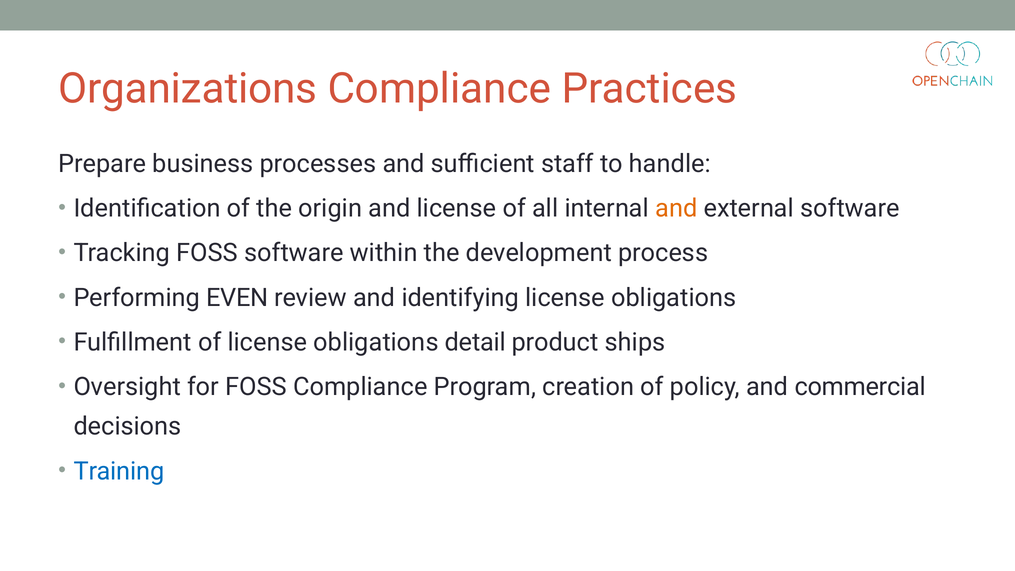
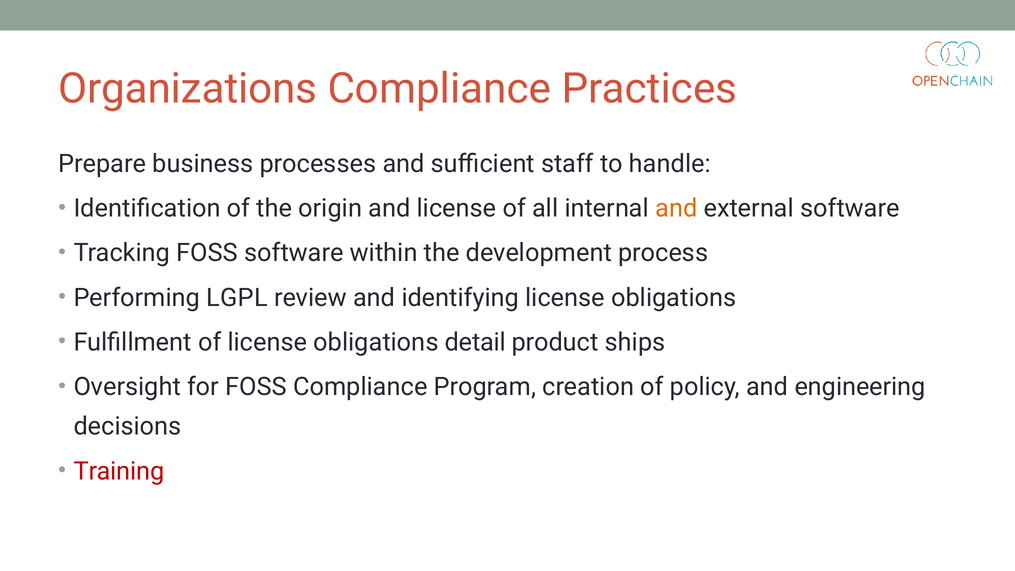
EVEN: EVEN -> LGPL (237, 298)
commercial: commercial -> engineering (860, 387)
Training colour: blue -> red (119, 471)
